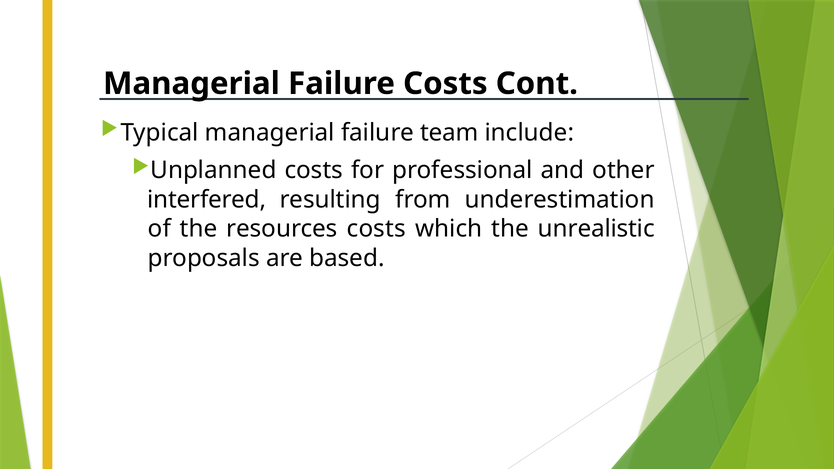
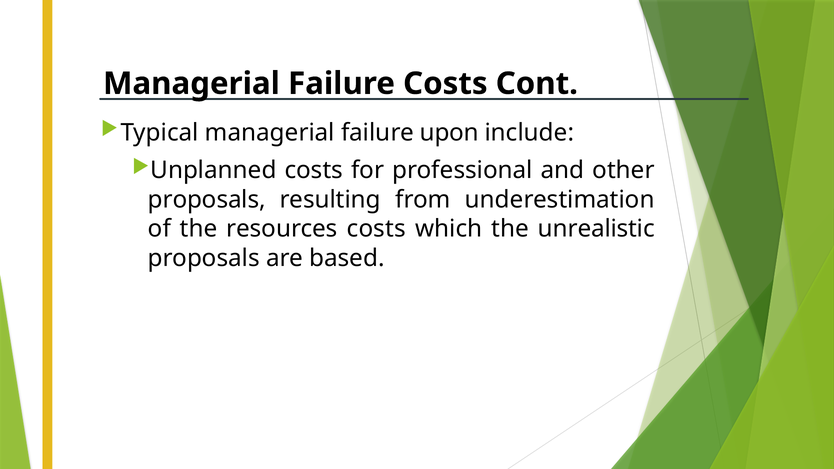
team: team -> upon (449, 133)
interfered: interfered -> proposals (207, 200)
